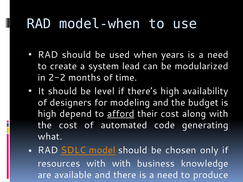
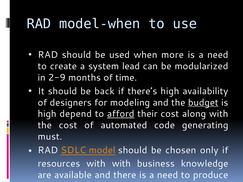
years: years -> more (172, 55)
2-2: 2-2 -> 2-9 (57, 78)
level: level -> back (104, 91)
budget underline: none -> present (203, 103)
what: what -> must (50, 137)
